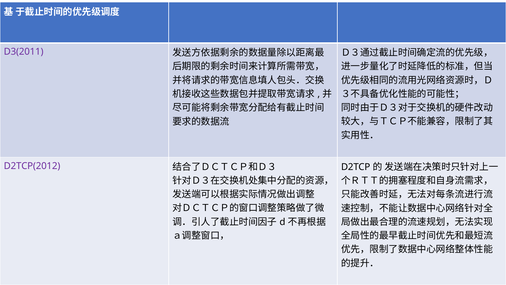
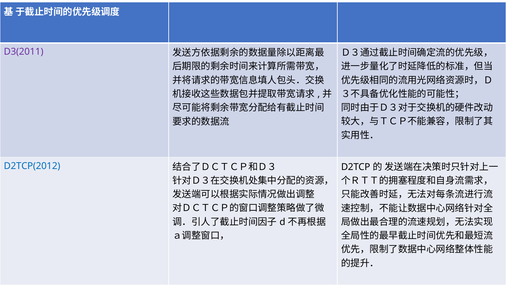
D2TCP(2012 colour: purple -> blue (32, 166)
